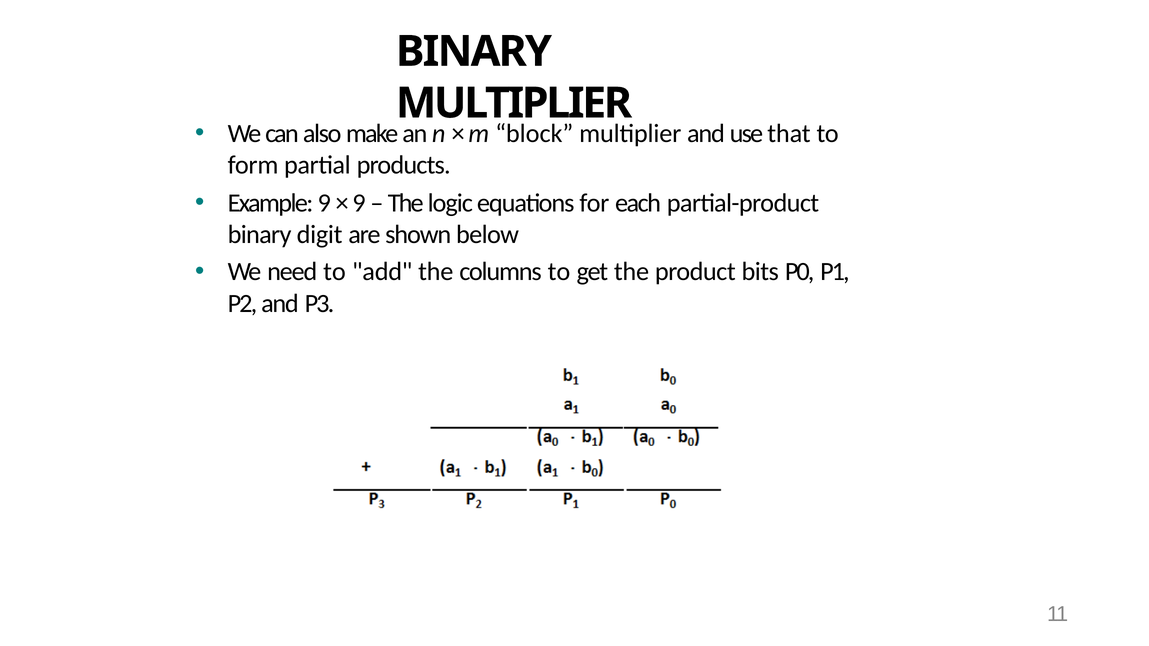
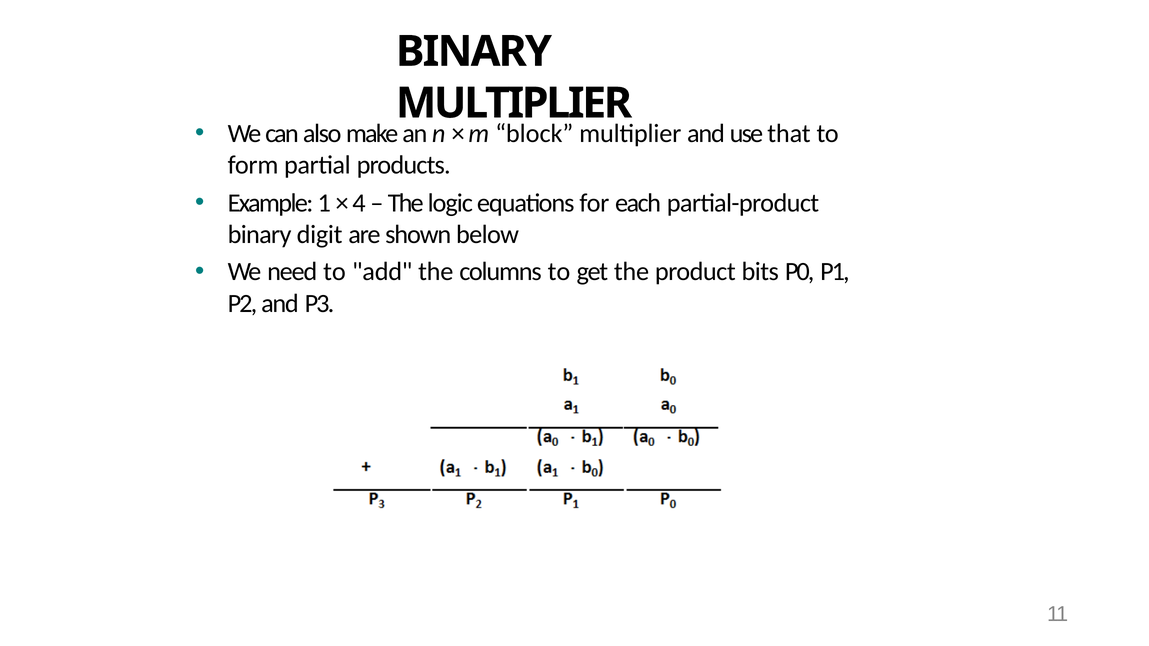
Example 9: 9 -> 1 (324, 203)
9: 9 -> 4 (359, 203)
